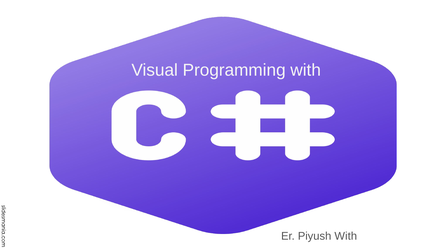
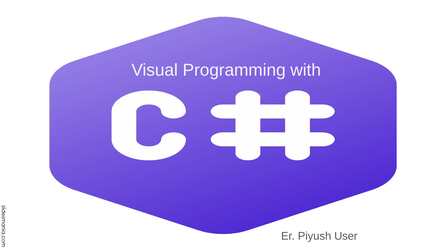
Piyush With: With -> User (346, 236)
